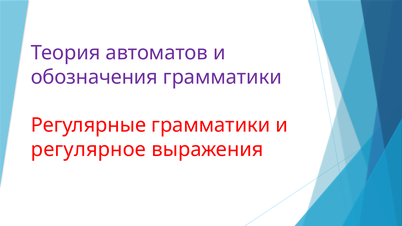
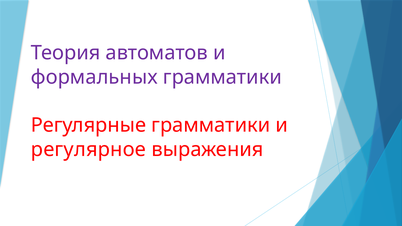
обозначения: обозначения -> формальных (94, 77)
